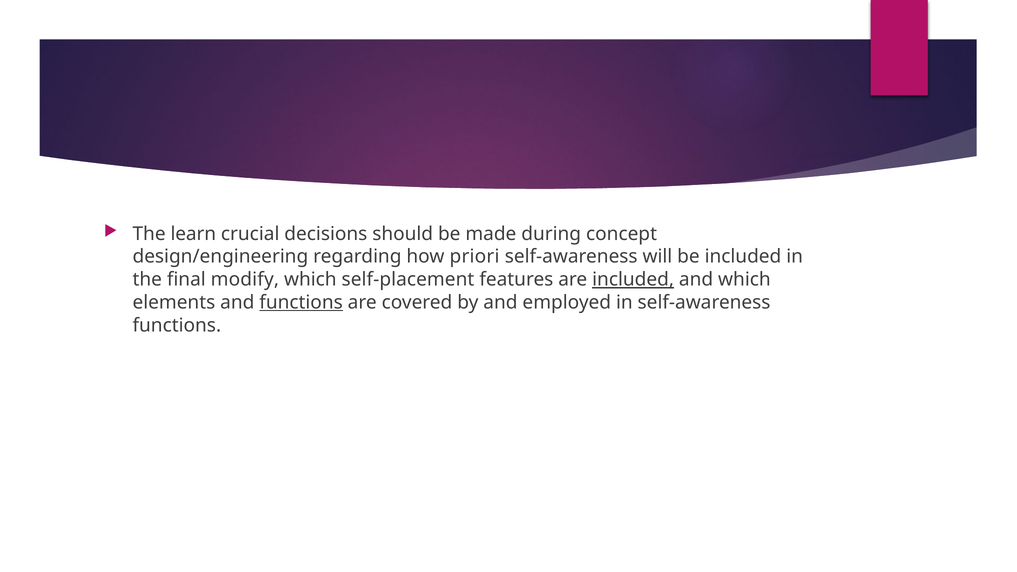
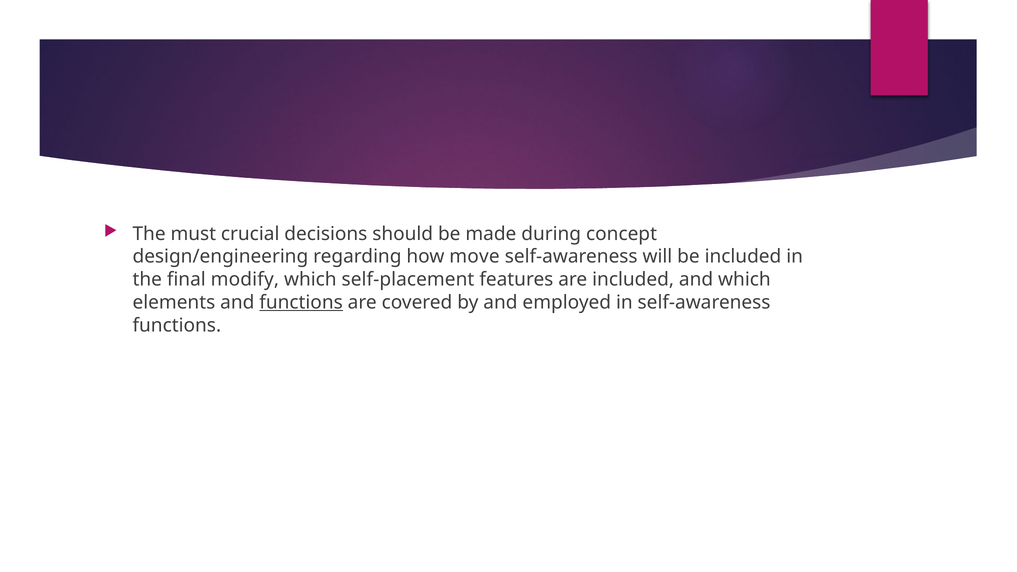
learn: learn -> must (193, 234)
priori: priori -> move (475, 257)
included underline: present -> none (633, 280)
